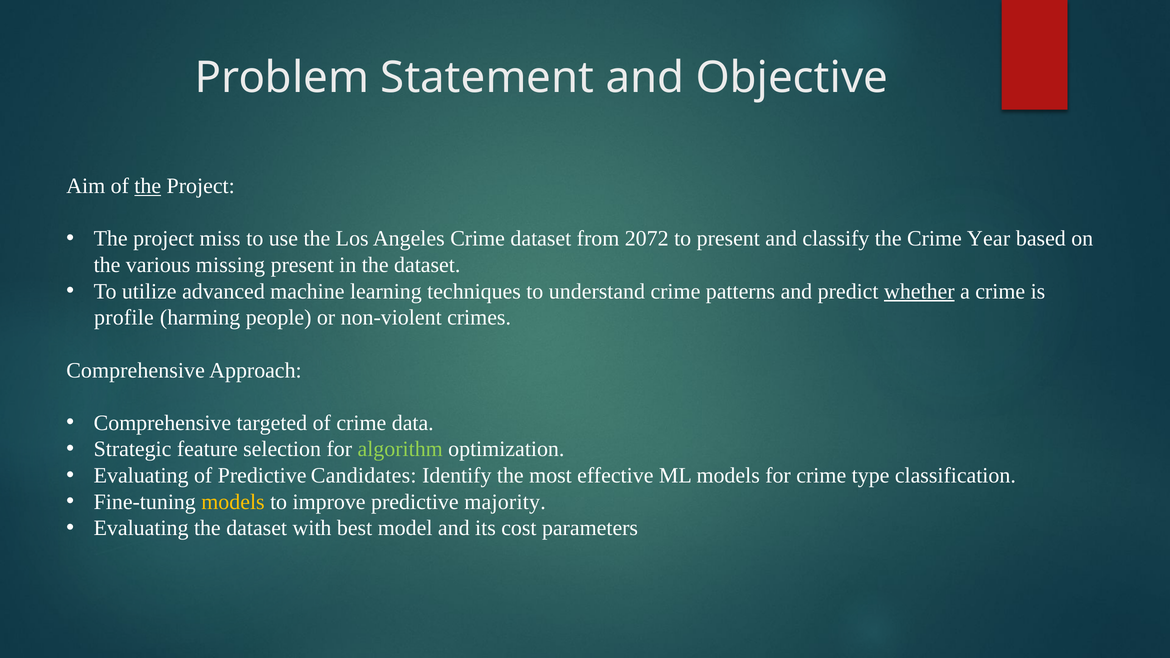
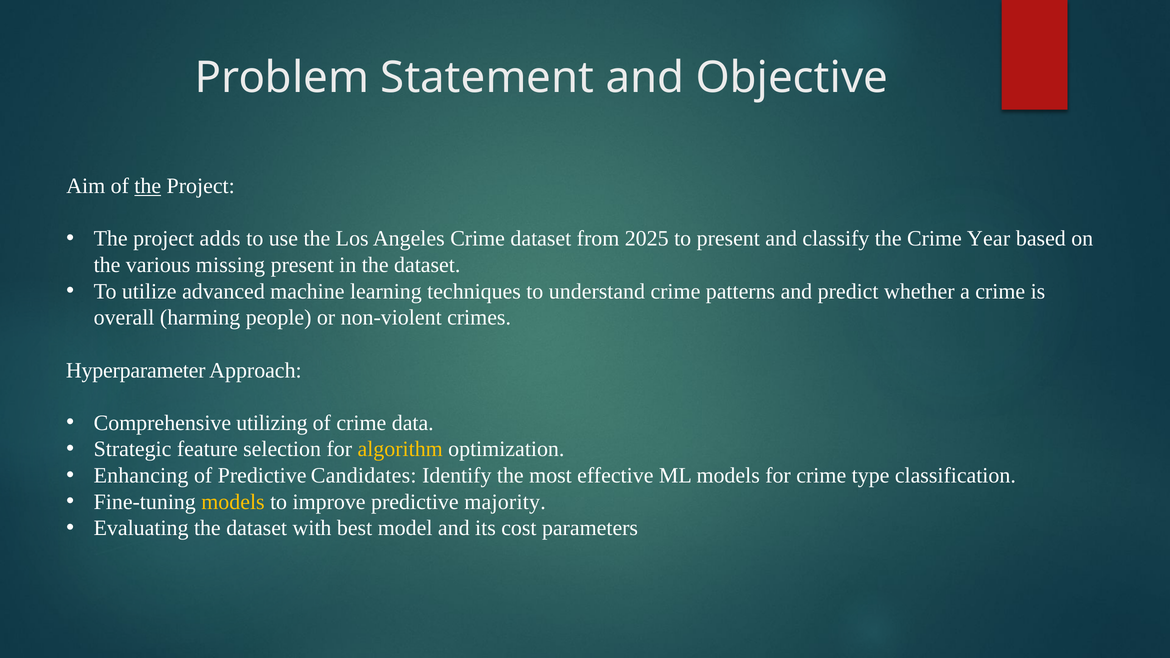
miss: miss -> adds (220, 239)
2072: 2072 -> 2025 (647, 239)
whether underline: present -> none (919, 291)
profile: profile -> overall (124, 318)
Comprehensive: Comprehensive -> Hyperparameter (136, 370)
targeted: targeted -> utilizing (272, 423)
algorithm colour: light green -> yellow (400, 449)
Evaluating: Evaluating -> Enhancing (141, 476)
